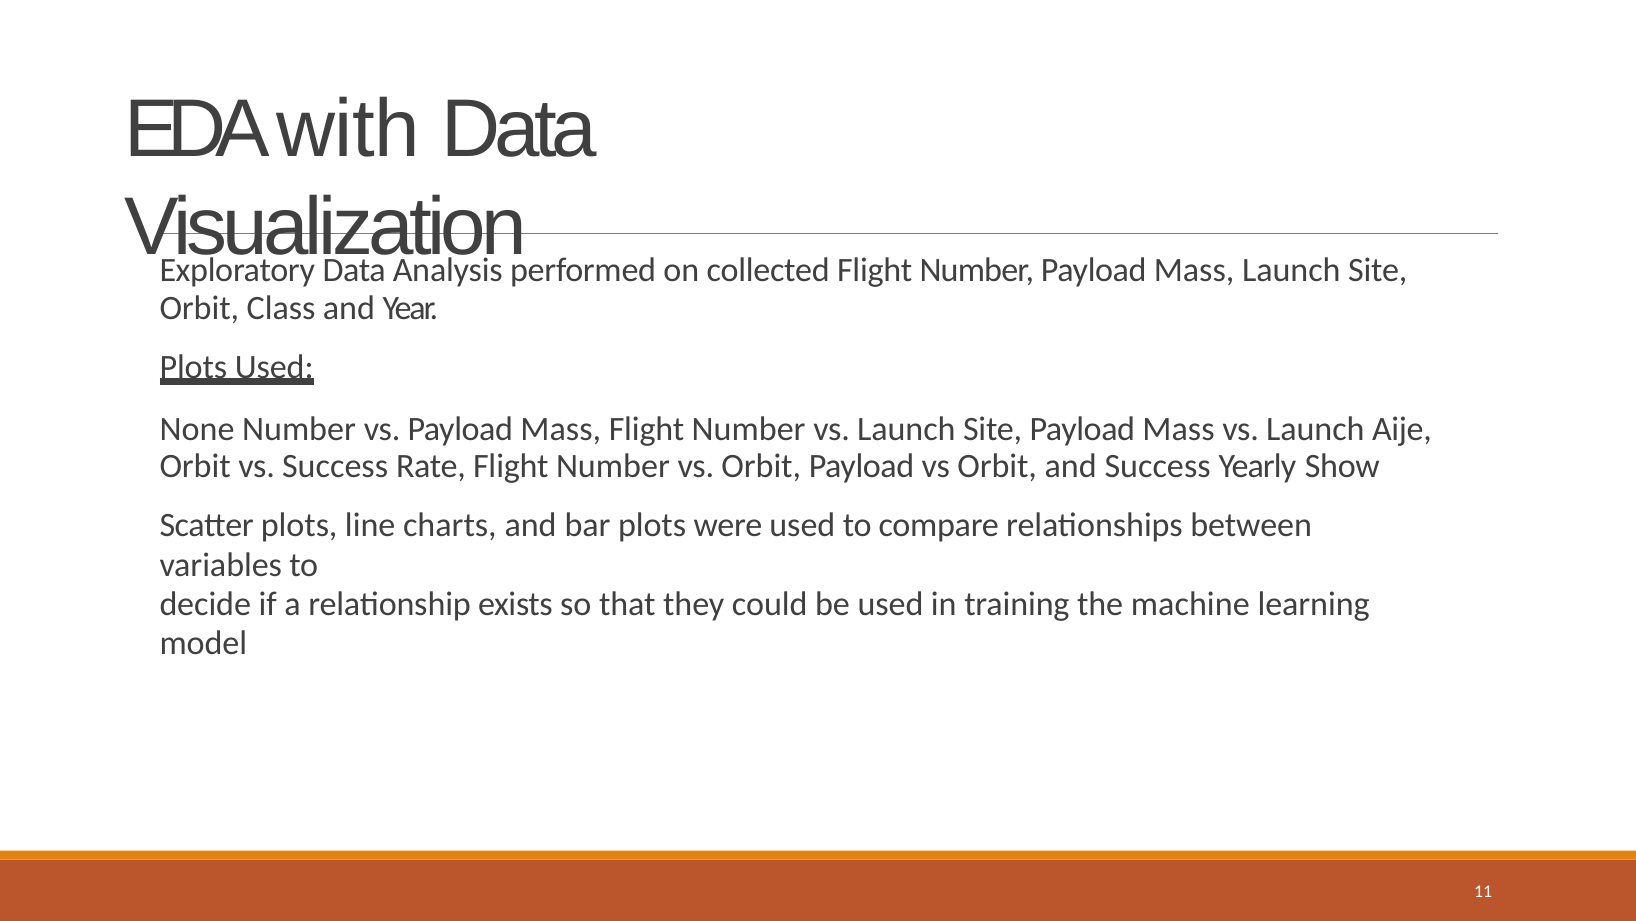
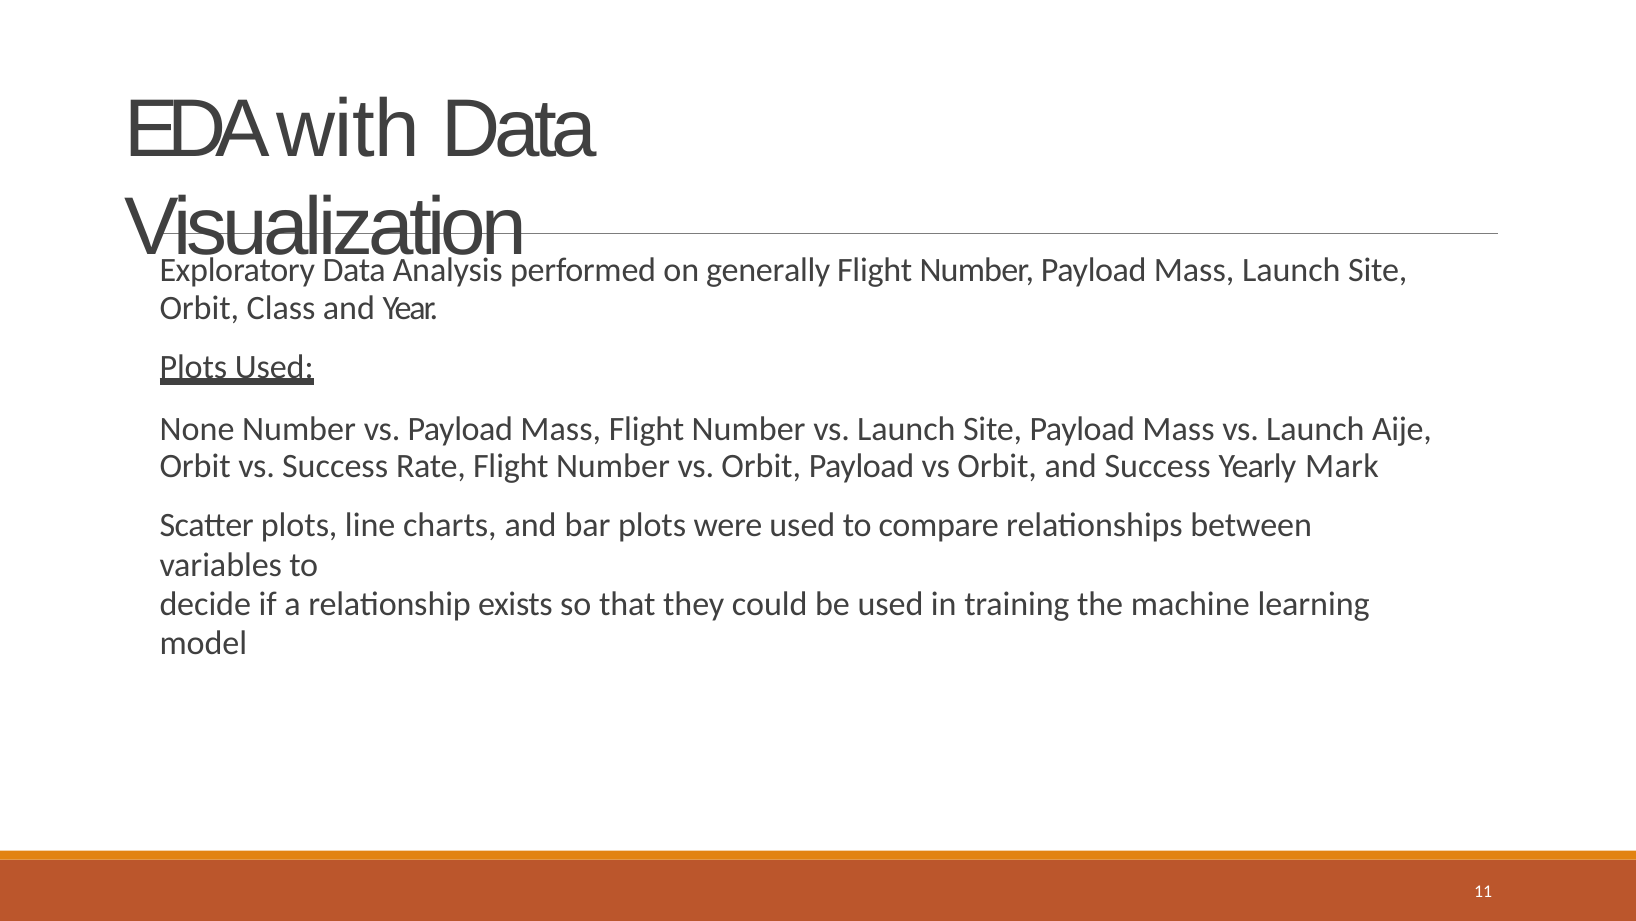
collected: collected -> generally (768, 270)
Show: Show -> Mark (1342, 466)
